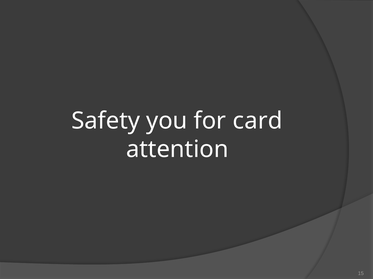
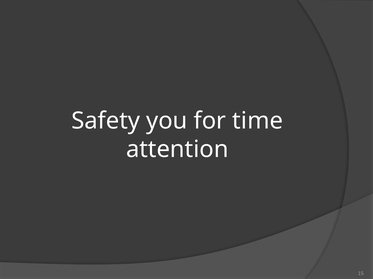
card: card -> time (258, 121)
